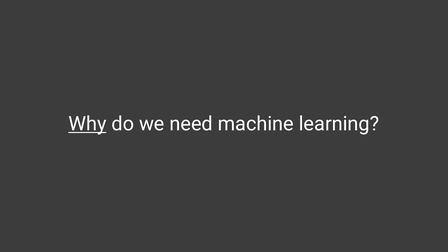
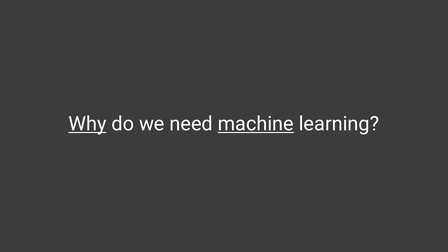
machine underline: none -> present (256, 124)
